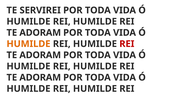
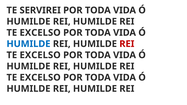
ADORAM: ADORAM -> EXCELSO (40, 33)
HUMILDE colour: orange -> blue (28, 44)
ADORAM: ADORAM -> EXCELSO (40, 55)
ADORAM: ADORAM -> EXCELSO (40, 78)
